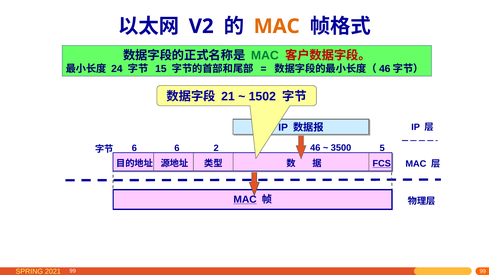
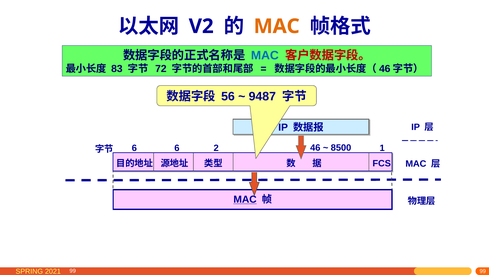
MAC colour: green -> blue (265, 56)
24: 24 -> 83 (117, 69)
15: 15 -> 72 (161, 69)
21: 21 -> 56 (228, 97)
1502: 1502 -> 9487 (262, 97)
5: 5 -> 1 (382, 148)
3500: 3500 -> 8500 (341, 148)
FCS underline: present -> none (382, 164)
